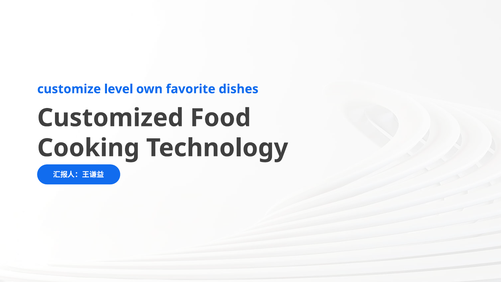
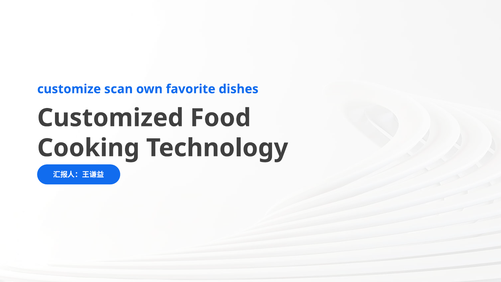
level: level -> scan (119, 89)
